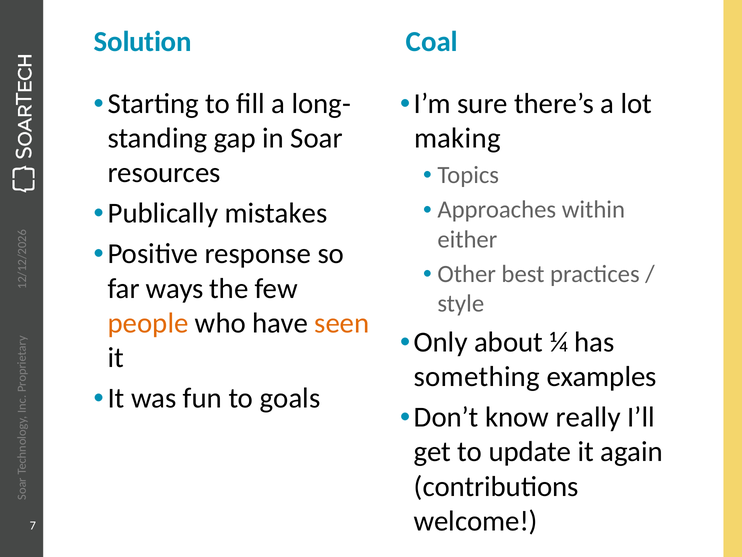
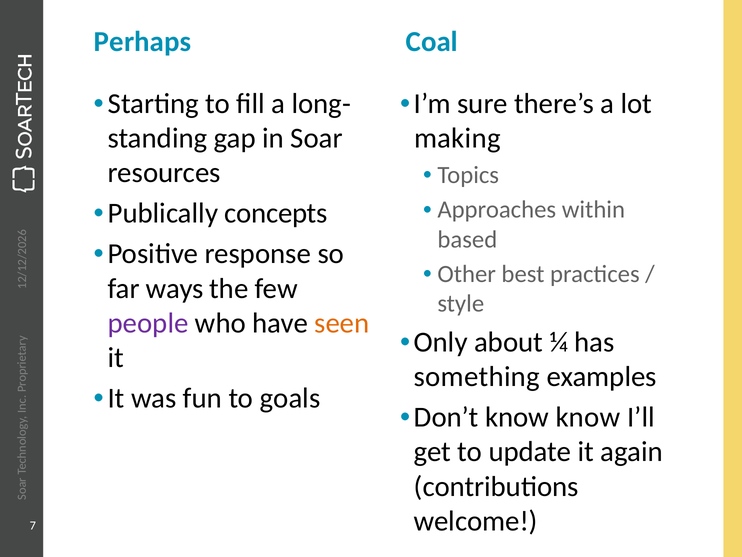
Solution: Solution -> Perhaps (143, 42)
mistakes: mistakes -> concepts (276, 213)
either: either -> based (467, 239)
people colour: orange -> purple (148, 323)
know really: really -> know (588, 417)
